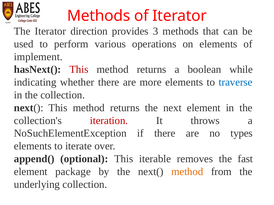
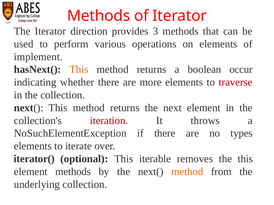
This colour: red -> orange (79, 70)
while: while -> occur (241, 70)
traverse colour: blue -> red (236, 82)
append(: append( -> iterator( (34, 159)
the fast: fast -> this (245, 159)
element package: package -> methods (73, 172)
